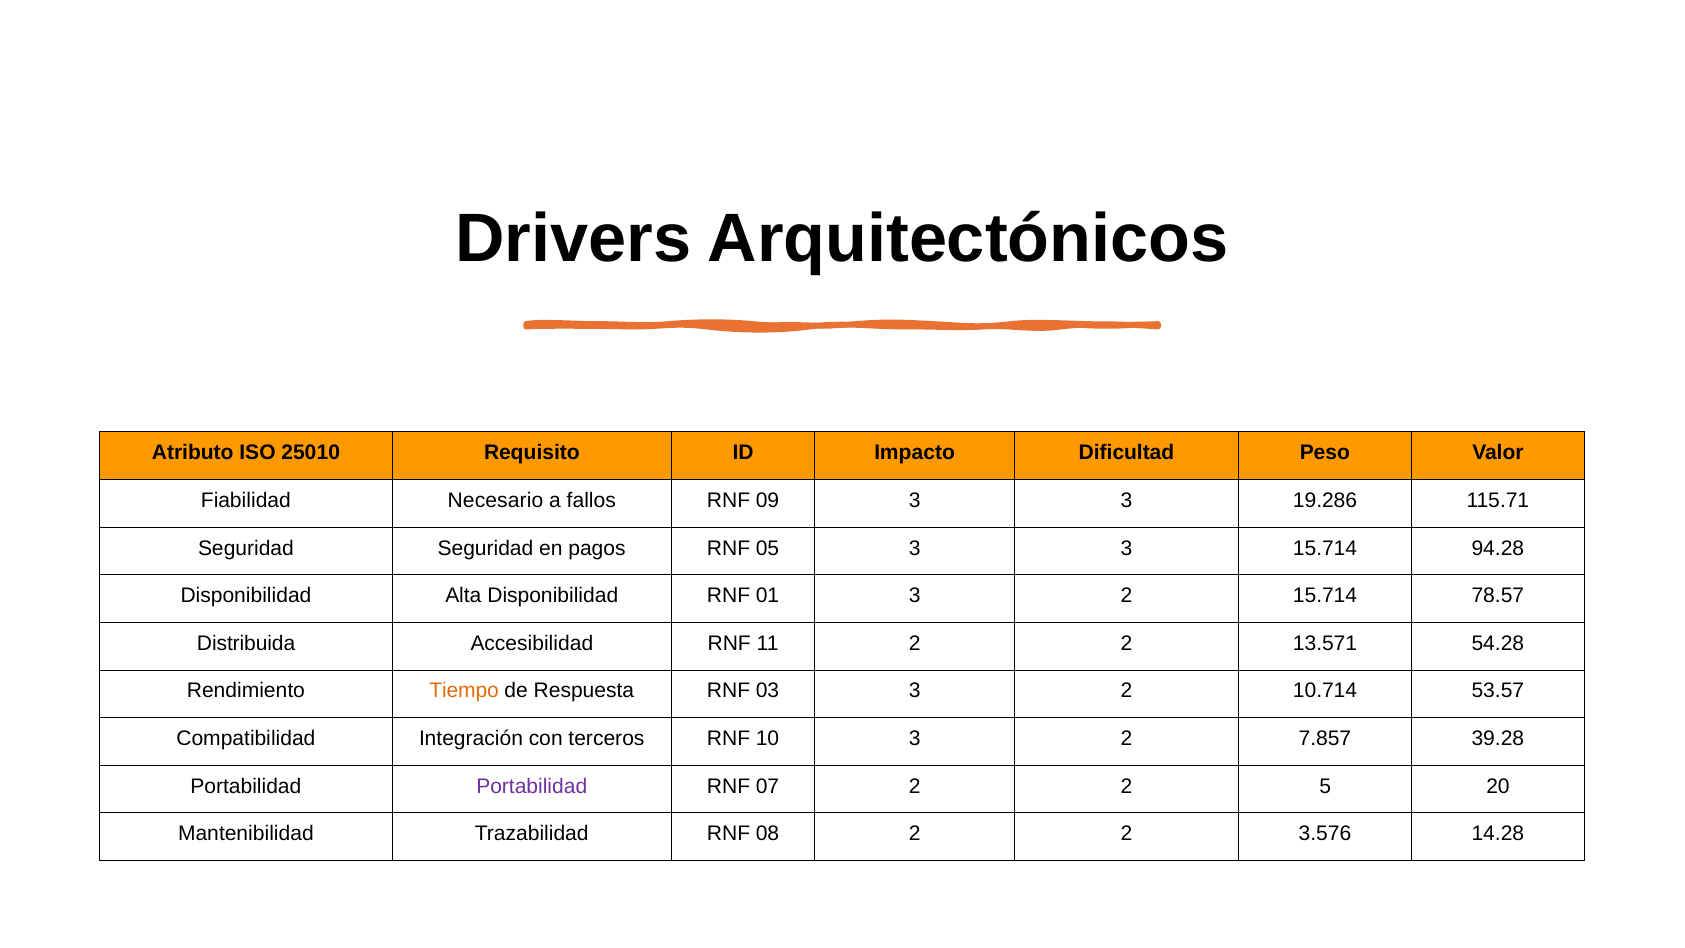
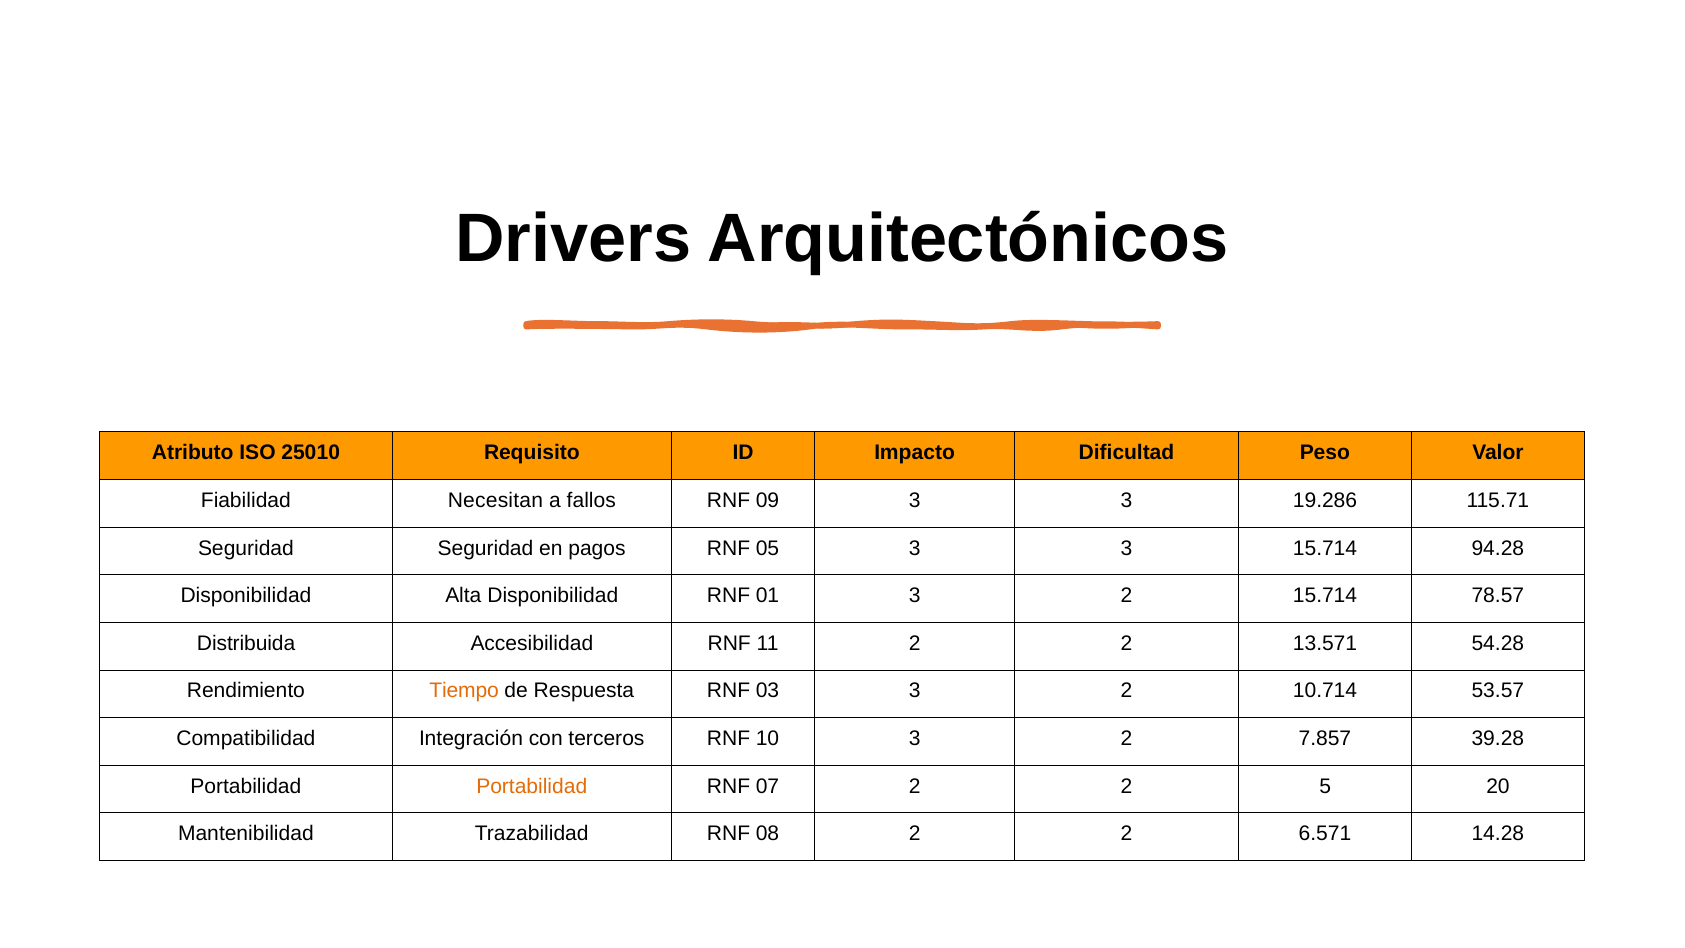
Necesario: Necesario -> Necesitan (495, 500)
Portabilidad colour: purple -> orange (532, 786)
3.576: 3.576 -> 6.571 (1325, 834)
